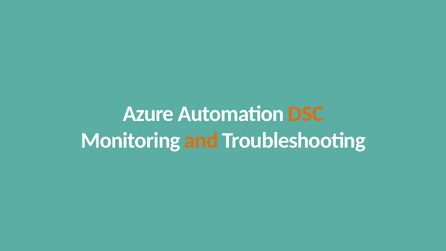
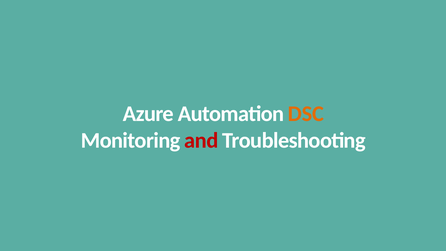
and colour: orange -> red (201, 140)
